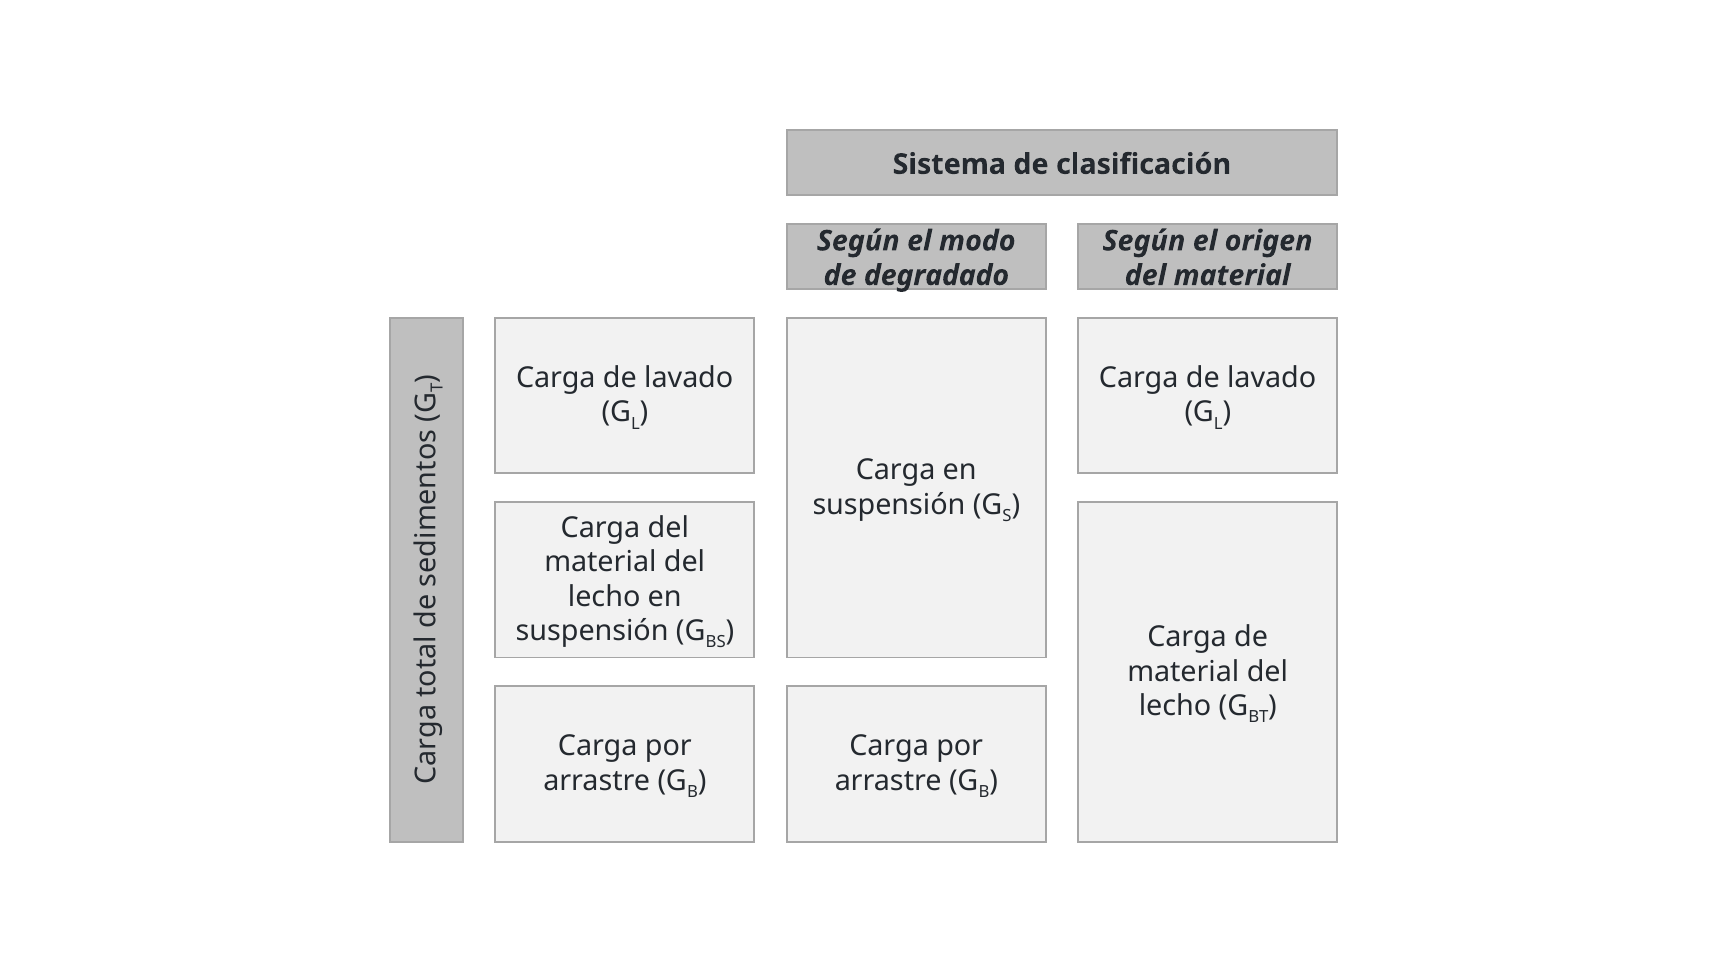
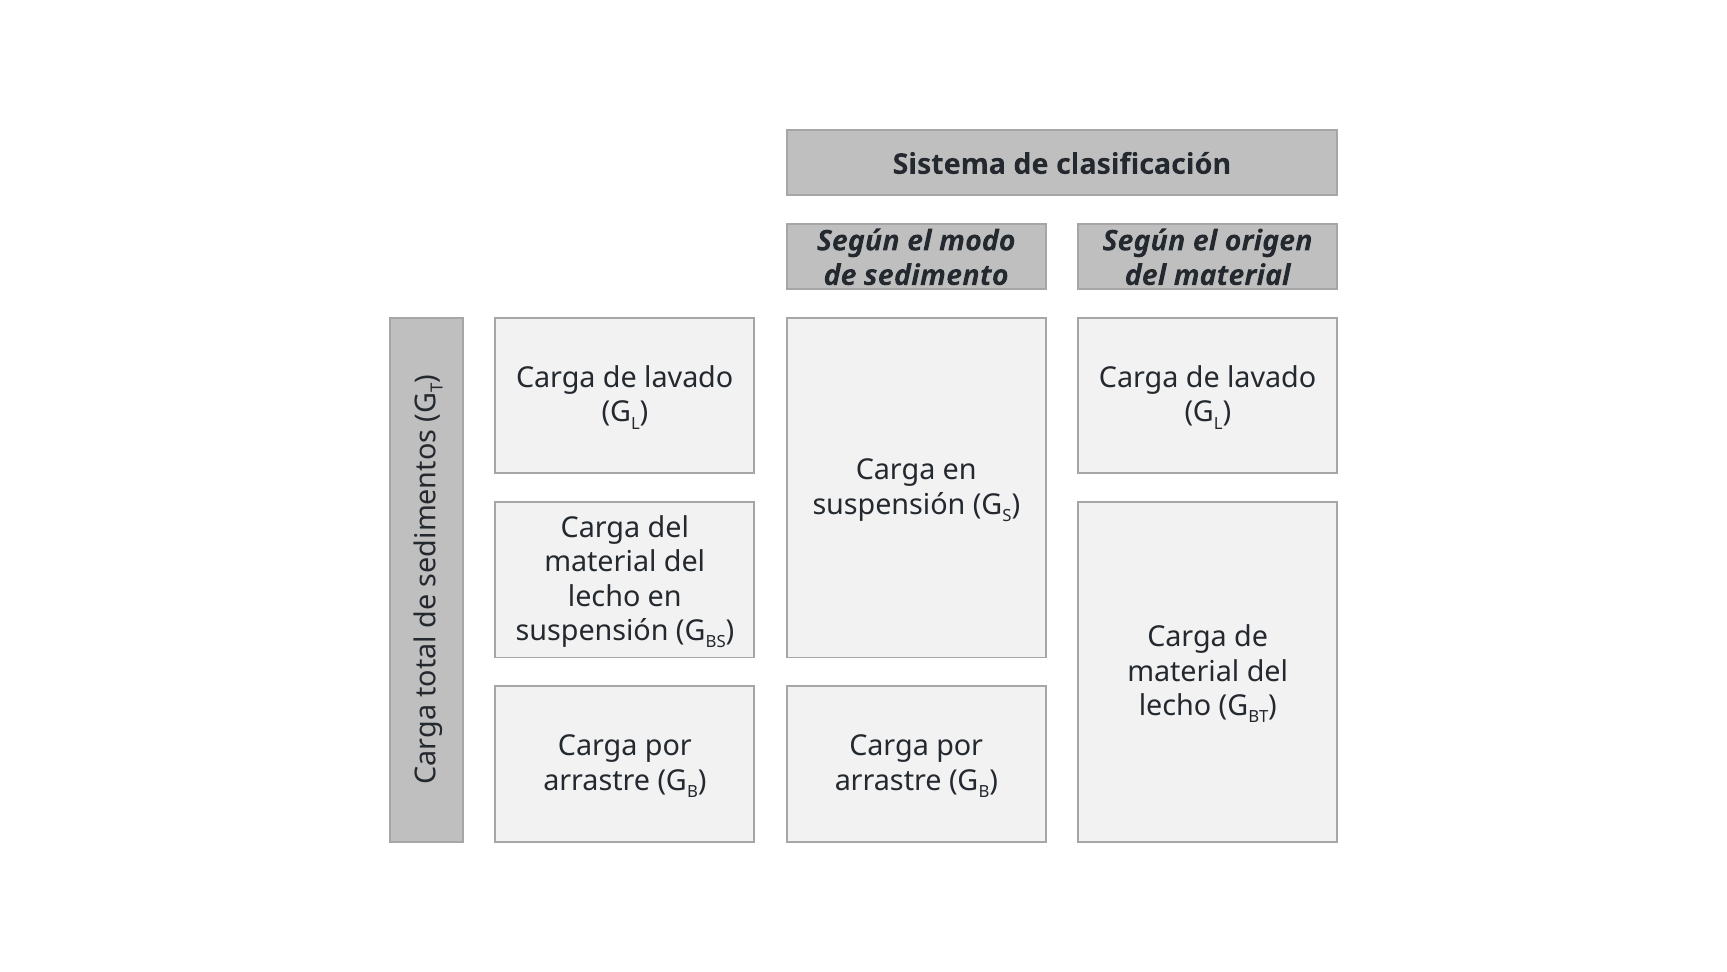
degradado: degradado -> sedimento (936, 275)
